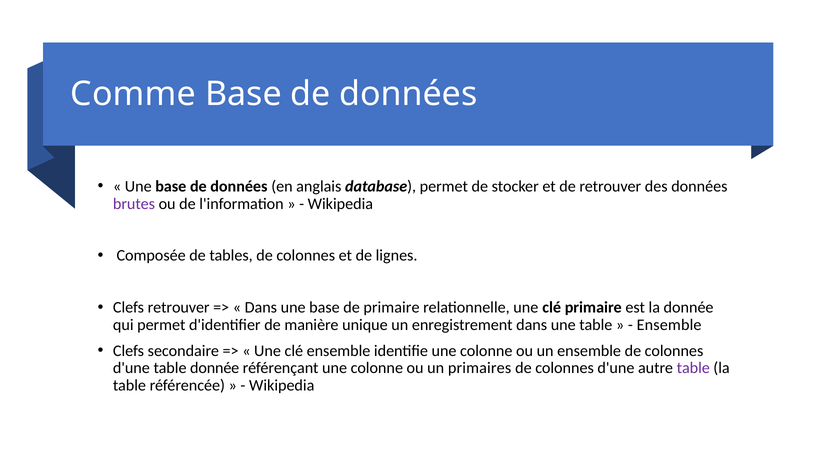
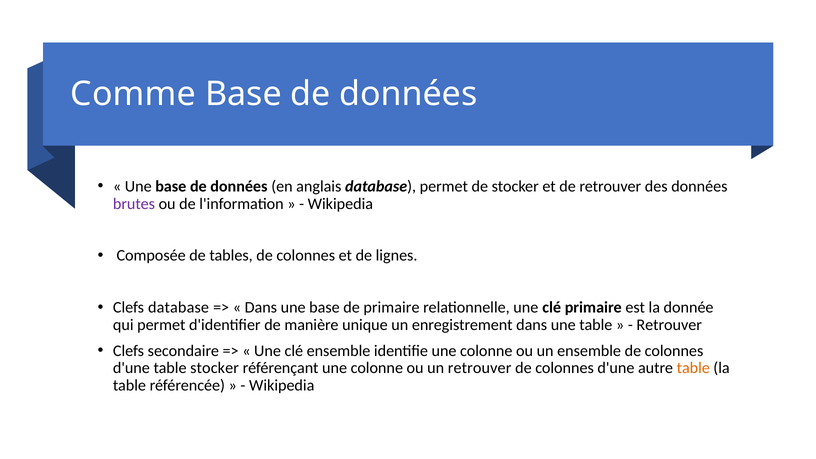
Clefs retrouver: retrouver -> database (179, 307)
Ensemble: Ensemble -> Retrouver (669, 325)
table donnée: donnée -> stocker (215, 368)
un primaires: primaires -> retrouver (480, 368)
table colour: purple -> orange (693, 368)
